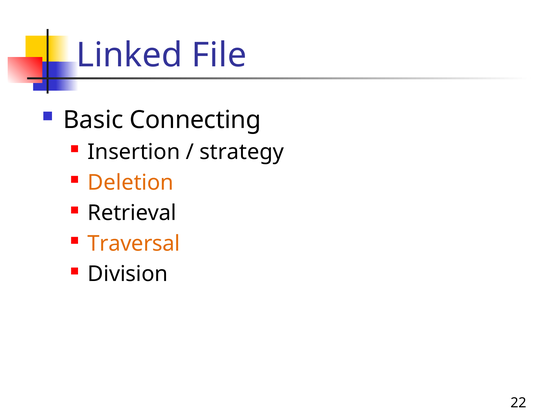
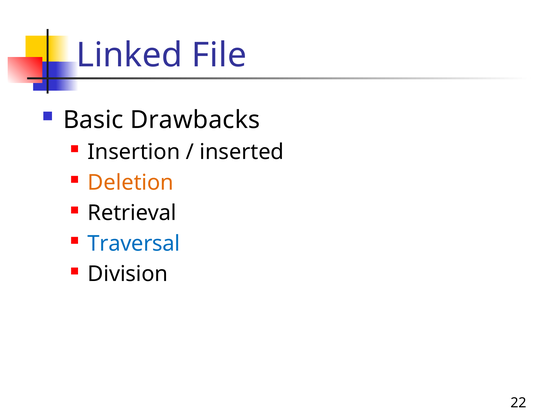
Connecting: Connecting -> Drawbacks (195, 120)
strategy: strategy -> inserted (242, 152)
Traversal colour: orange -> blue (134, 244)
